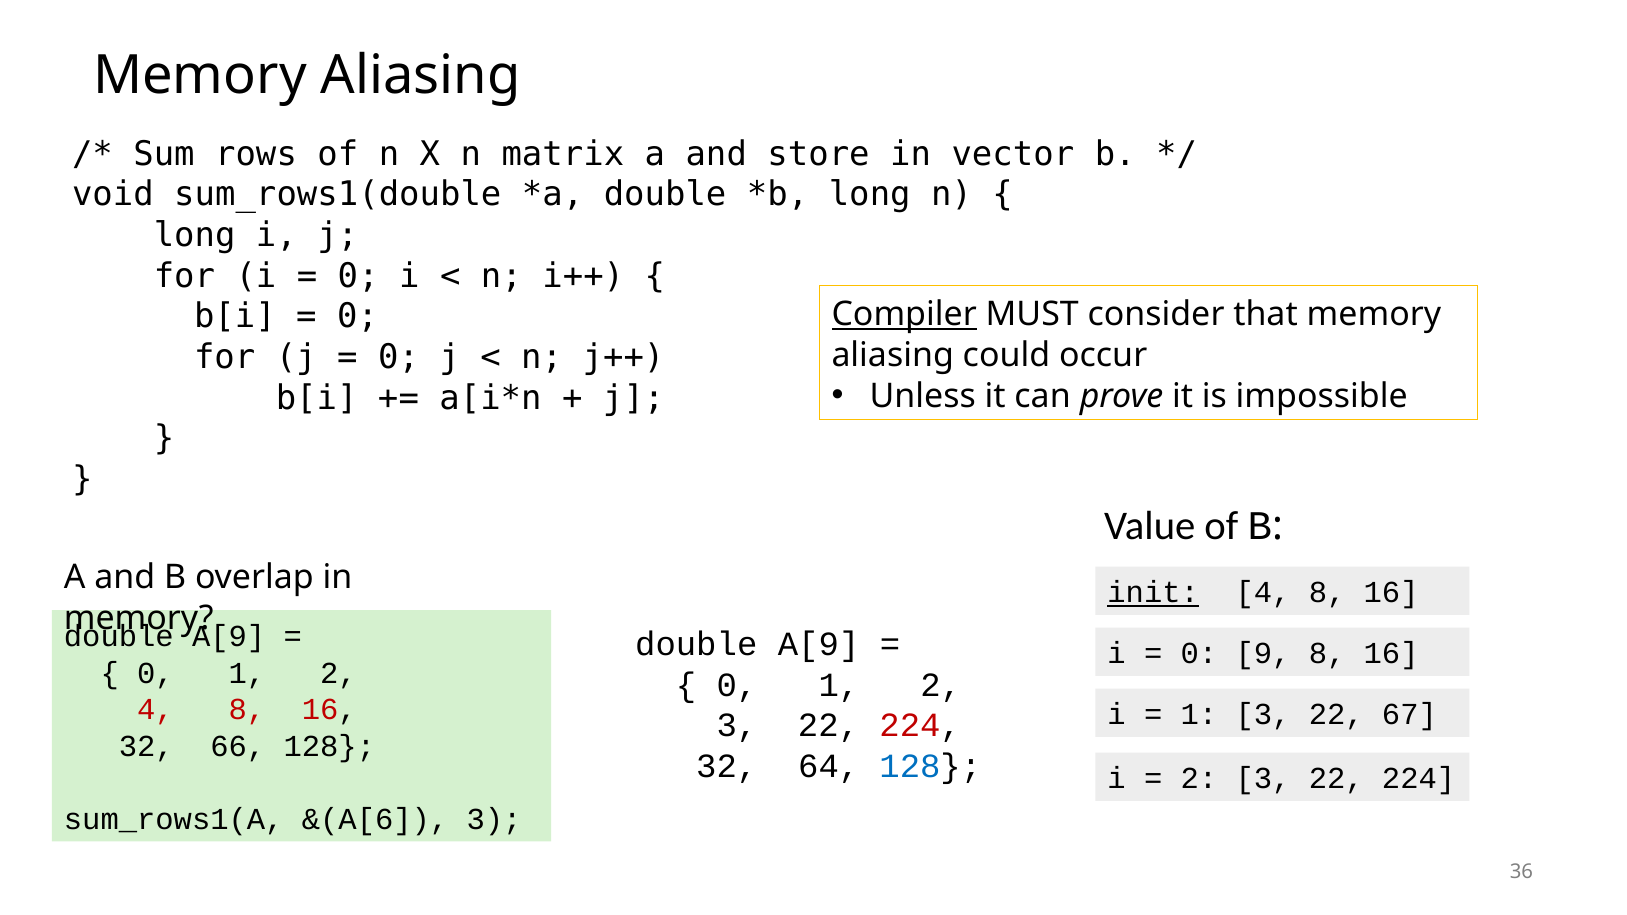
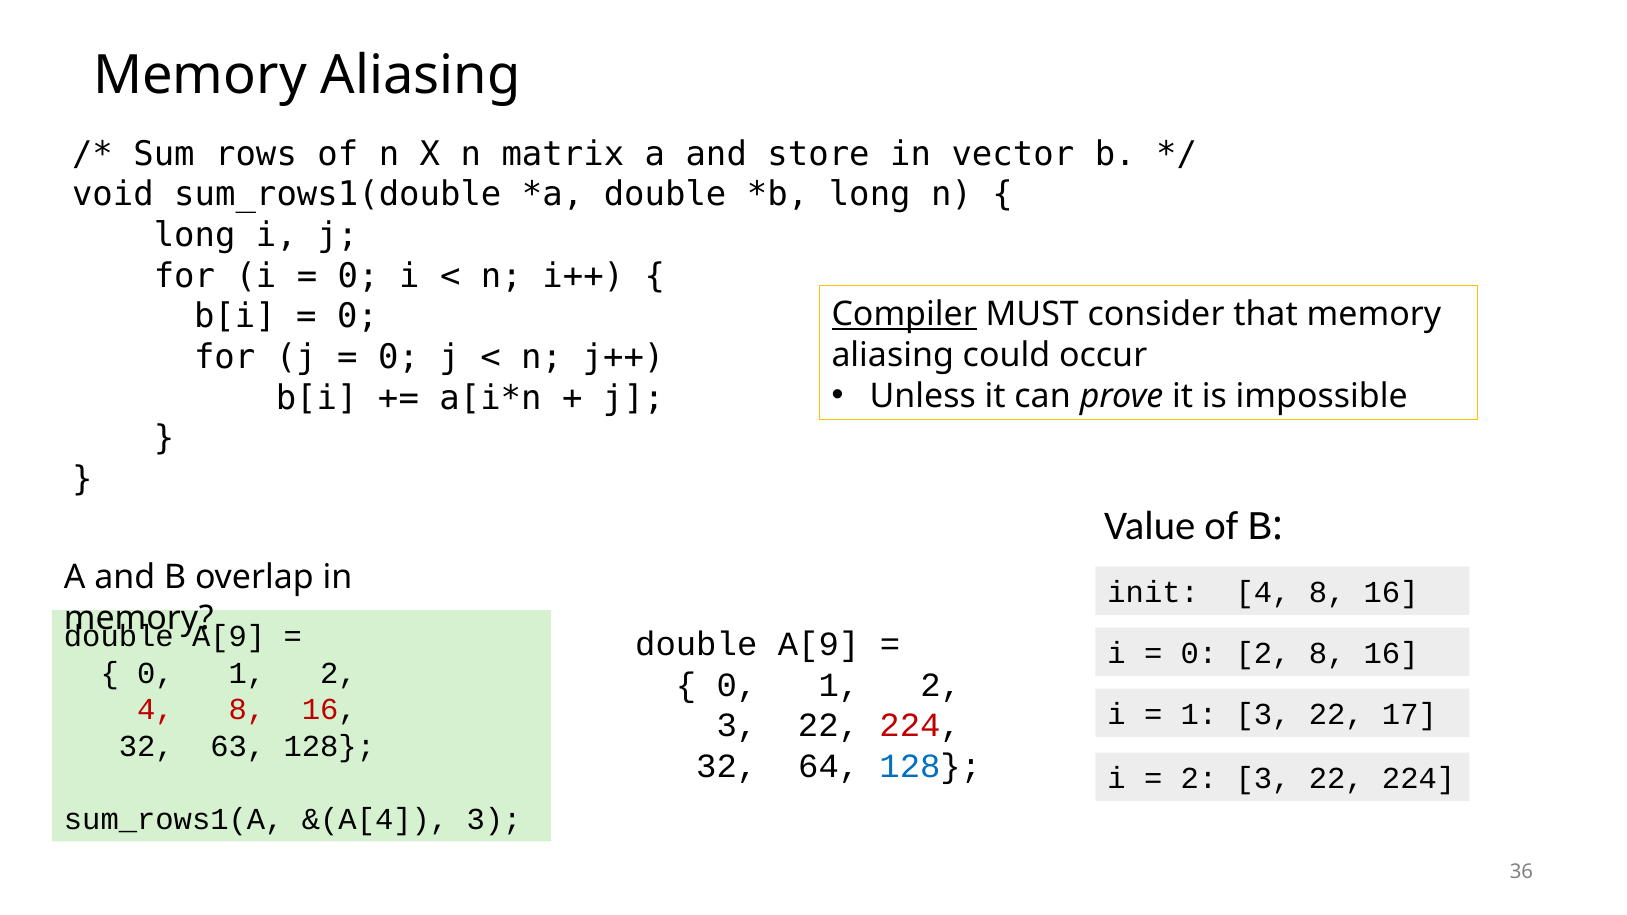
init underline: present -> none (1153, 593)
0 9: 9 -> 2 (1263, 654)
67: 67 -> 17 (1409, 715)
66: 66 -> 63 (238, 746)
&(A[6: &(A[6 -> &(A[4 (375, 820)
